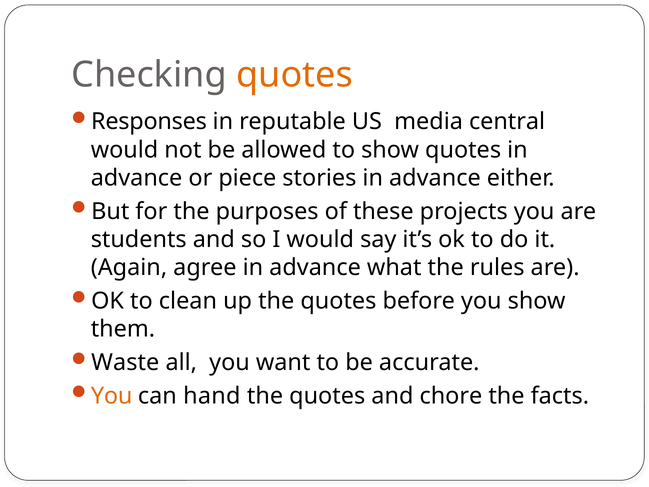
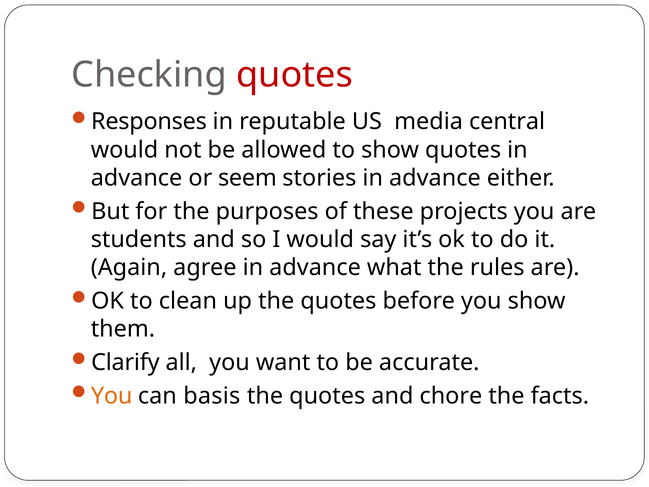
quotes colour: orange -> red (294, 75)
piece: piece -> seem (247, 178)
Waste: Waste -> Clarify (125, 362)
hand: hand -> basis (212, 396)
